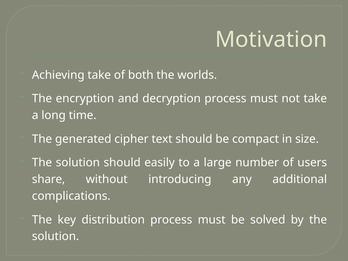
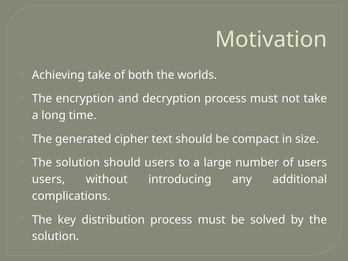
should easily: easily -> users (160, 163)
share: share -> users (48, 179)
